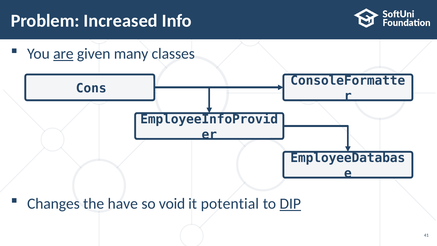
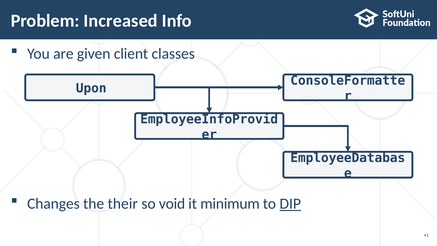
are underline: present -> none (63, 54)
many: many -> client (131, 54)
Cons: Cons -> Upon (91, 88)
have: have -> their (123, 204)
potential: potential -> minimum (230, 204)
